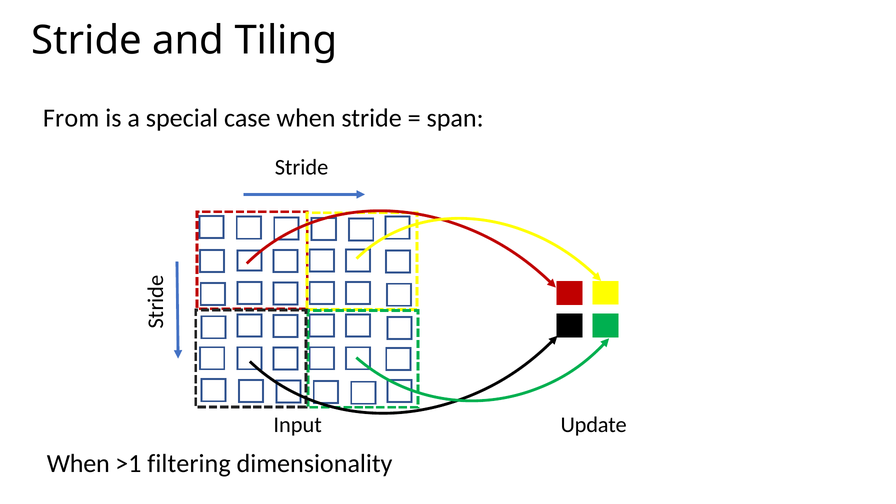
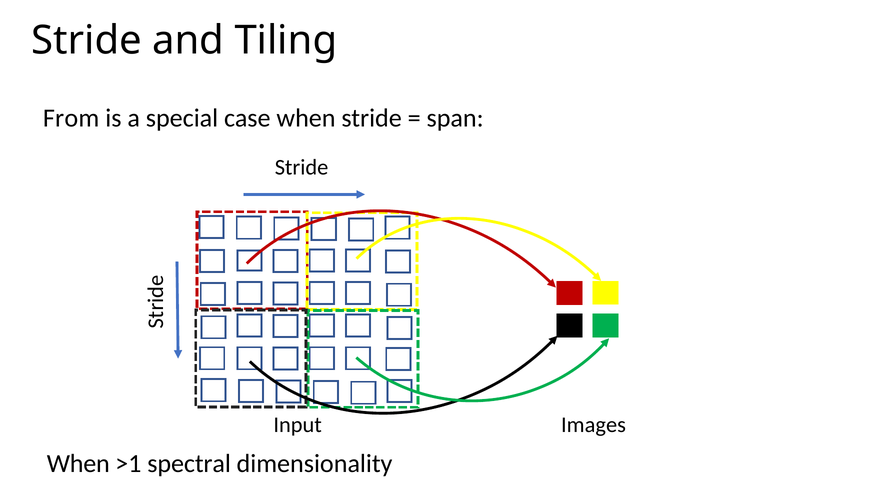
Update: Update -> Images (594, 425)
filtering: filtering -> spectral (189, 463)
